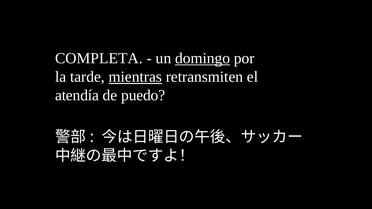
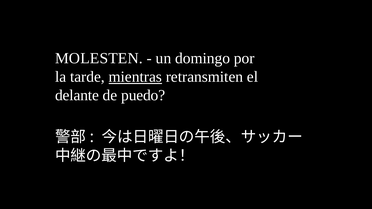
COMPLETA: COMPLETA -> MOLESTEN (99, 58)
domingo underline: present -> none (203, 58)
atendía: atendía -> delante (77, 95)
